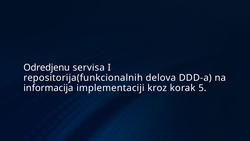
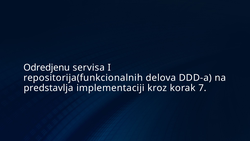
informacija: informacija -> predstavlja (48, 88)
5: 5 -> 7 (202, 88)
